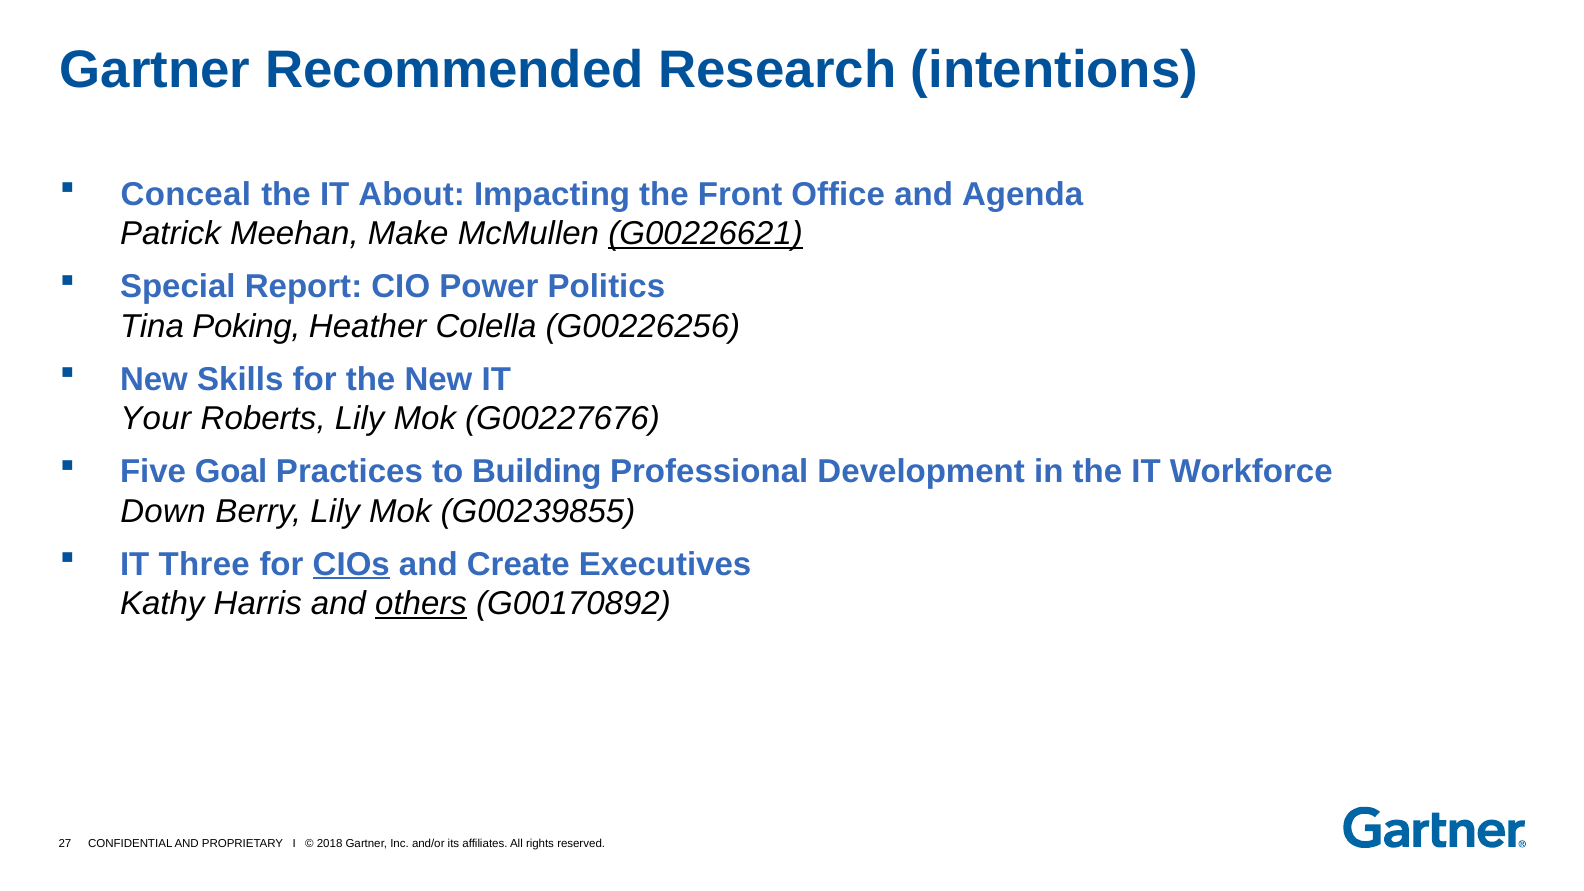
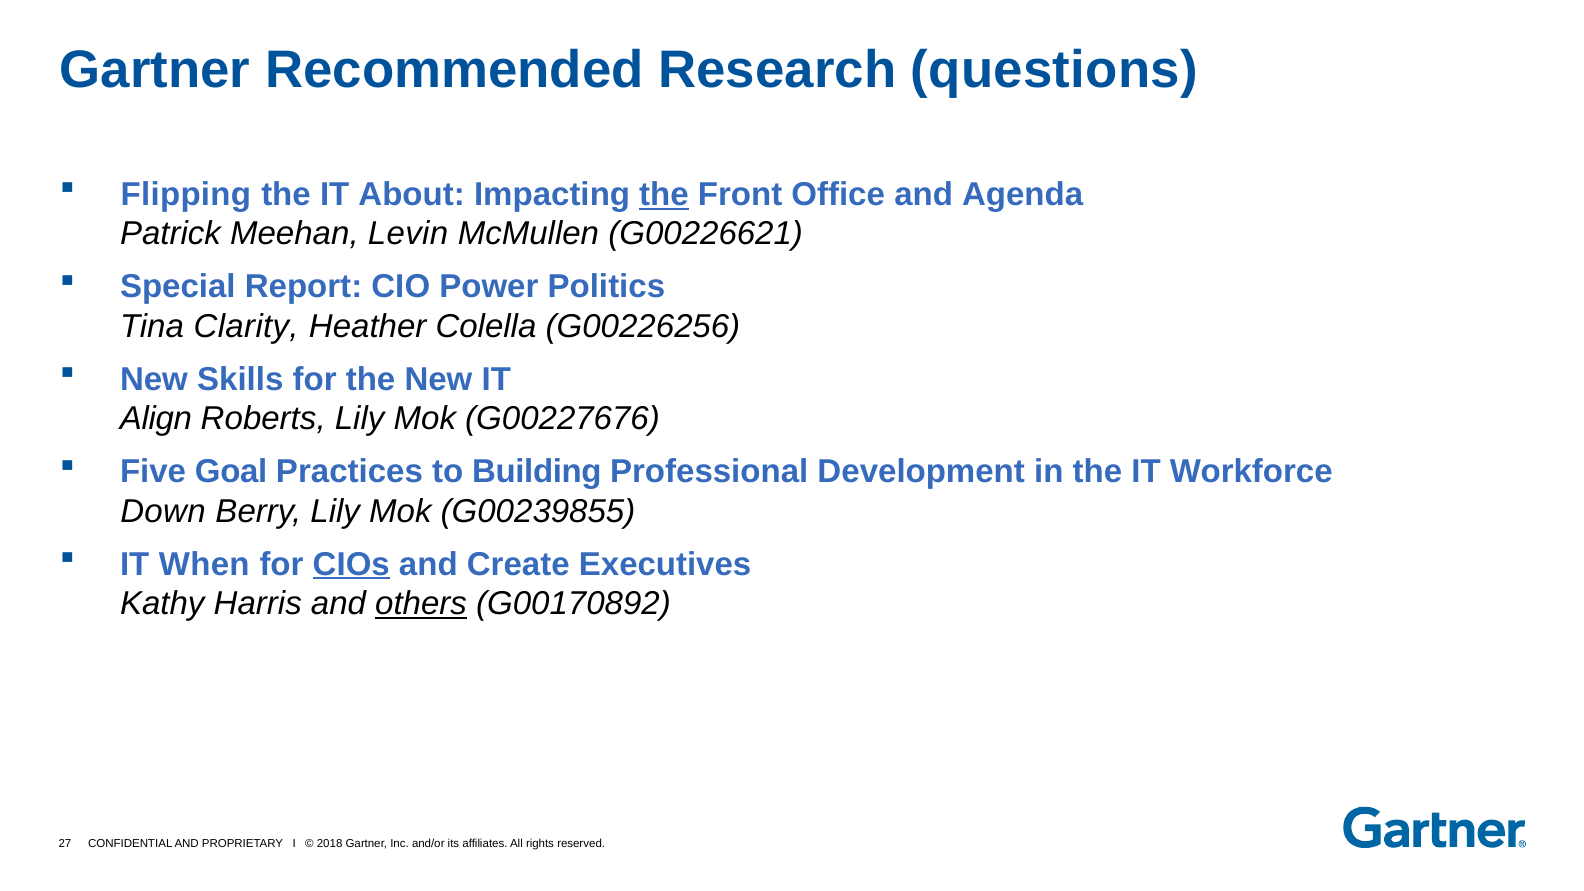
intentions: intentions -> questions (1054, 70)
Conceal: Conceal -> Flipping (186, 194)
the underline: none -> present (664, 194)
Make: Make -> Levin (408, 234)
G00226621 underline: present -> none (706, 234)
Poking: Poking -> Clarity (246, 326)
Your: Your -> Align (156, 419)
Three: Three -> When (204, 564)
